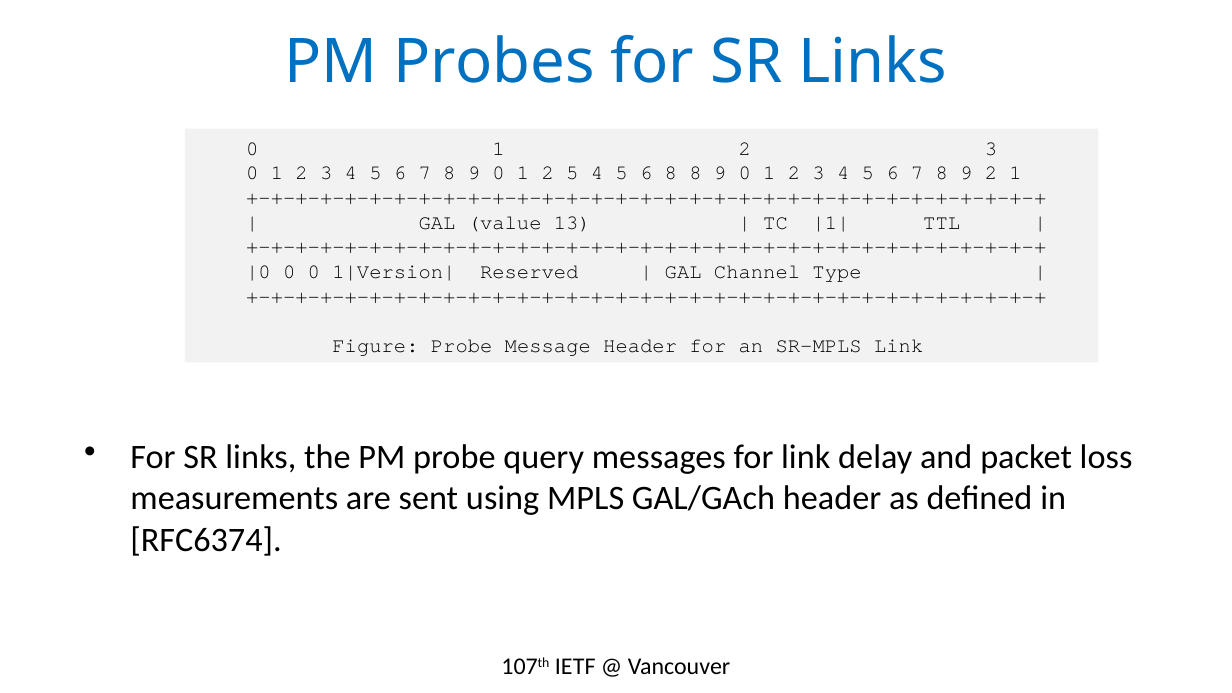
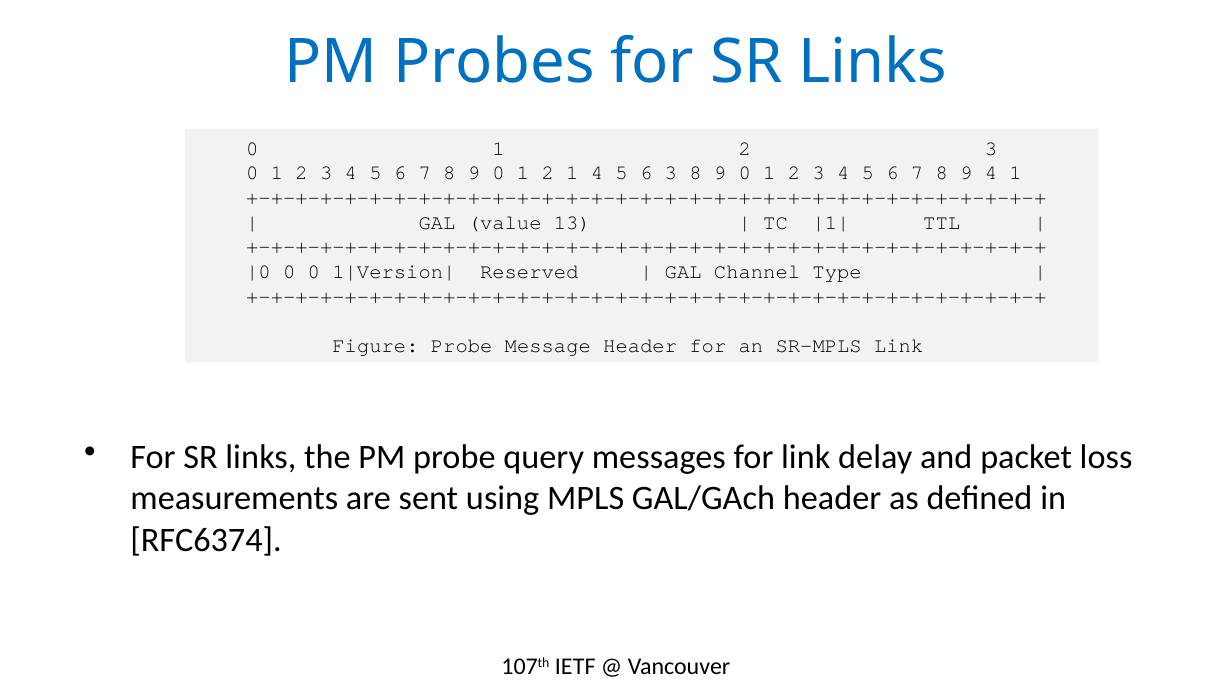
2 5: 5 -> 1 (572, 173)
6 8: 8 -> 3 (671, 173)
9 2: 2 -> 4 (991, 173)
